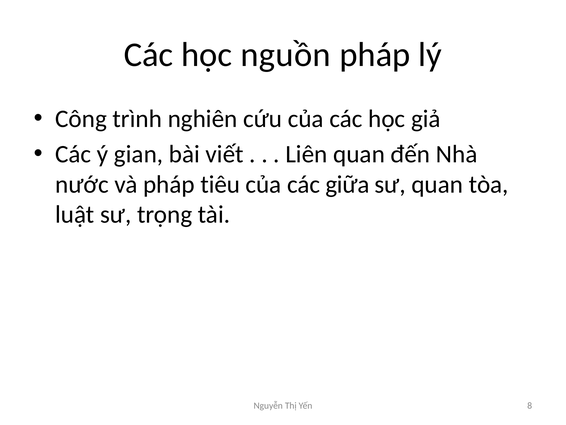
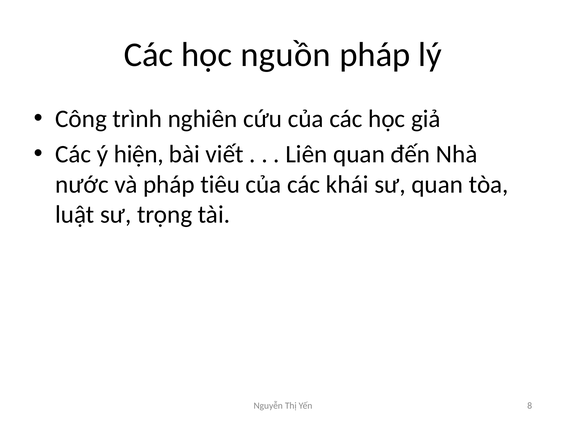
gian: gian -> hiện (139, 154)
giữa: giữa -> khái (347, 184)
